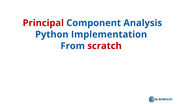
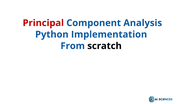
scratch colour: red -> black (105, 46)
